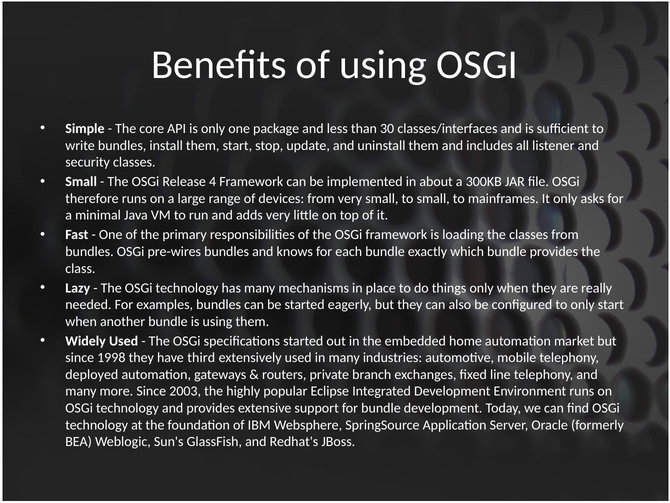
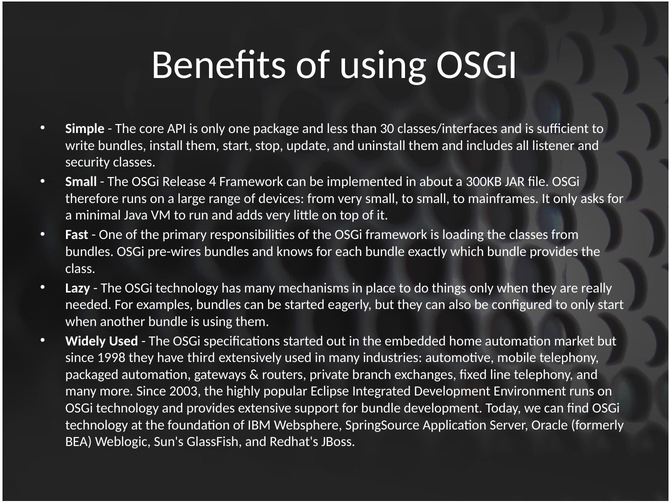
deployed: deployed -> packaged (92, 374)
